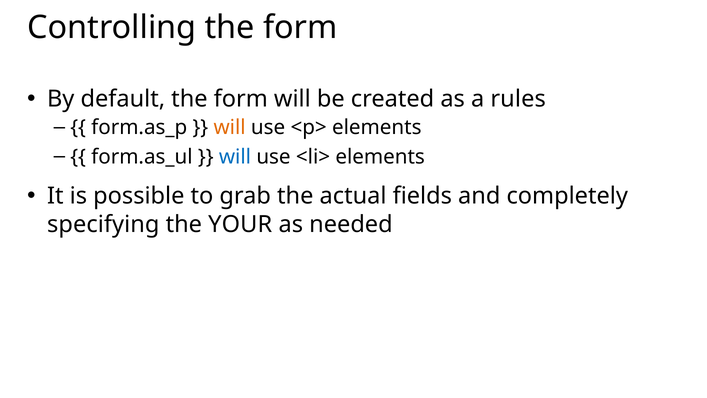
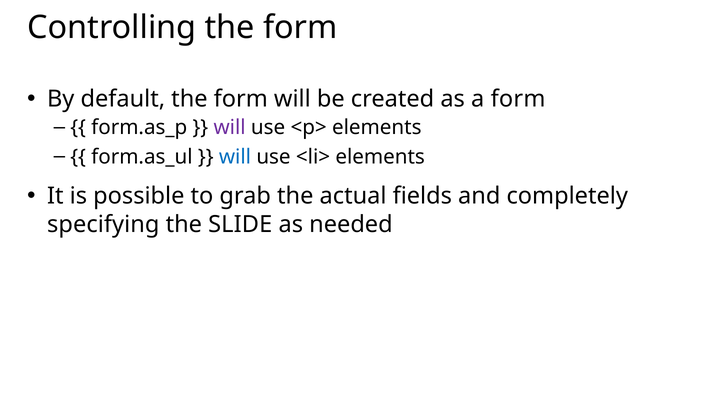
a rules: rules -> form (518, 99)
will colour: orange -> purple (230, 127)
YOUR: YOUR -> SLIDE (240, 224)
